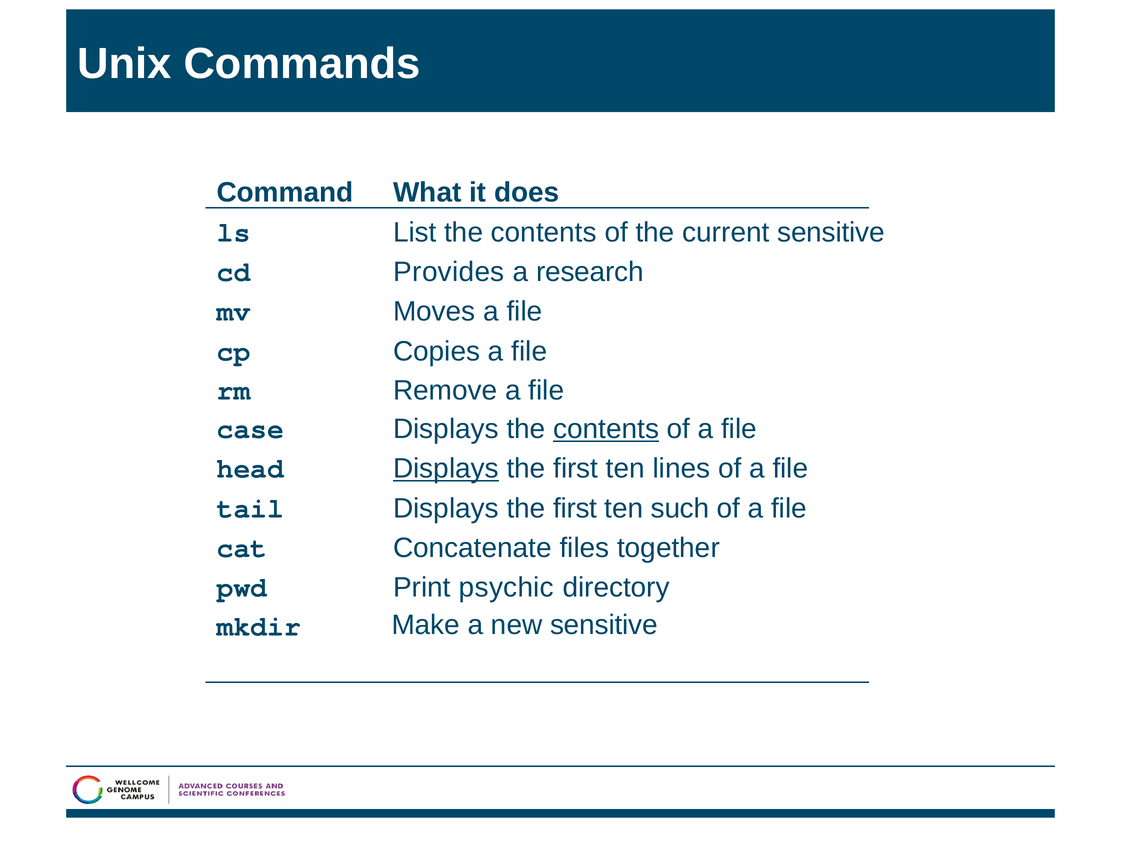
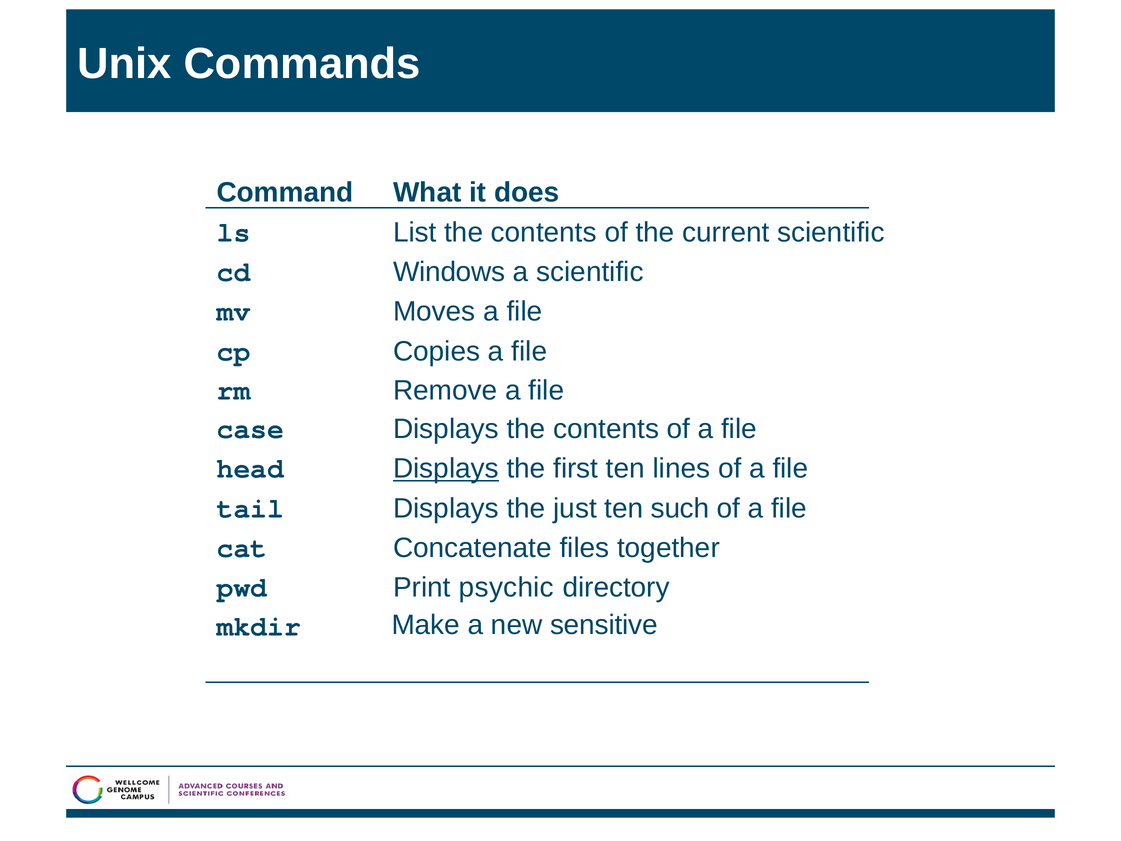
current sensitive: sensitive -> scientific (831, 232)
Provides: Provides -> Windows (449, 272)
a research: research -> scientific (590, 272)
contents underline: present -> none (606, 429)
first: first -> just (575, 508)
